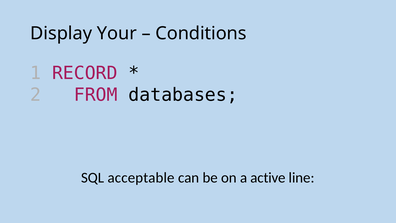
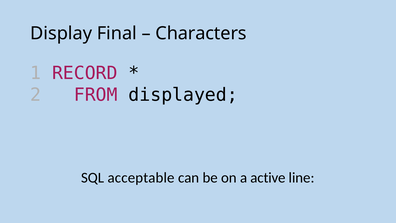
Your: Your -> Final (117, 33)
Conditions: Conditions -> Characters (201, 33)
databases: databases -> displayed (183, 95)
